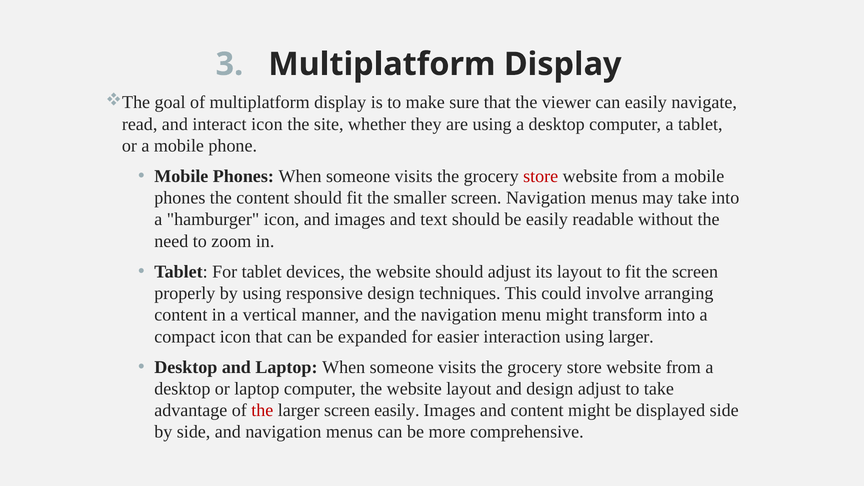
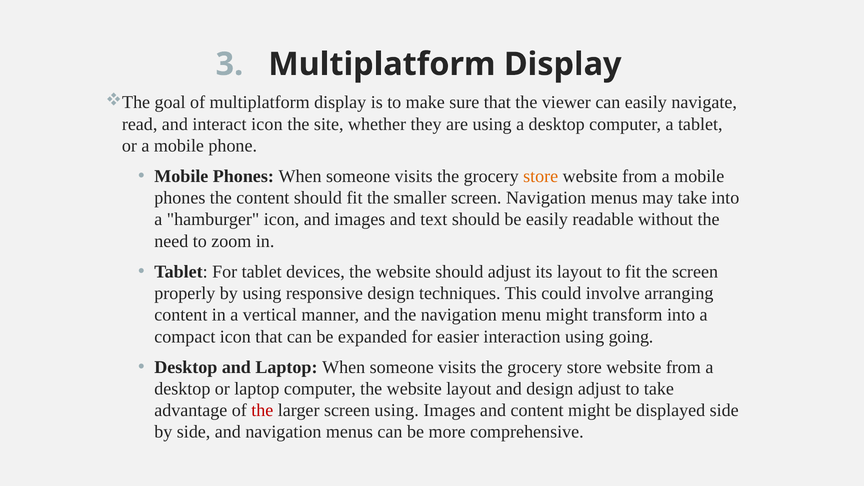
store colour: red -> orange (541, 176)
using larger: larger -> going (631, 337)
screen easily: easily -> using (397, 410)
